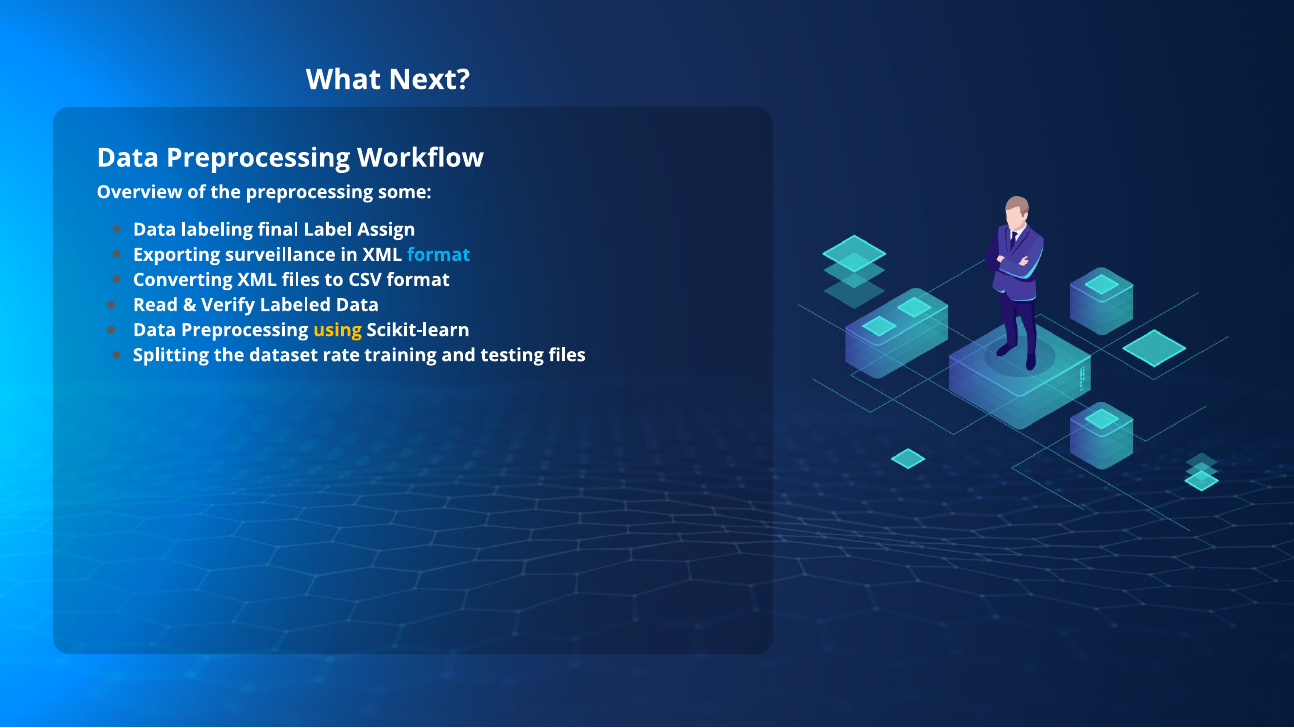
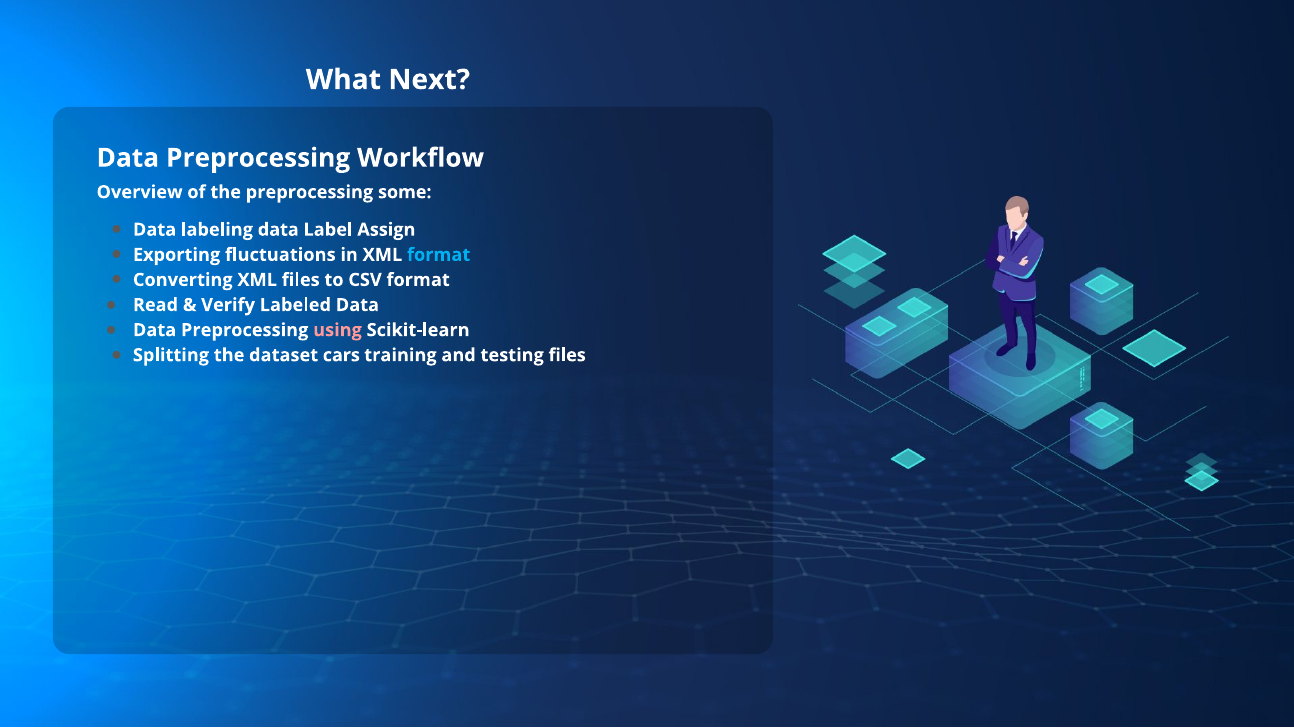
labeling final: final -> data (278, 230)
surveillance: surveillance -> fluctuations (280, 255)
using colour: yellow -> pink (338, 330)
rate: rate -> cars (341, 355)
